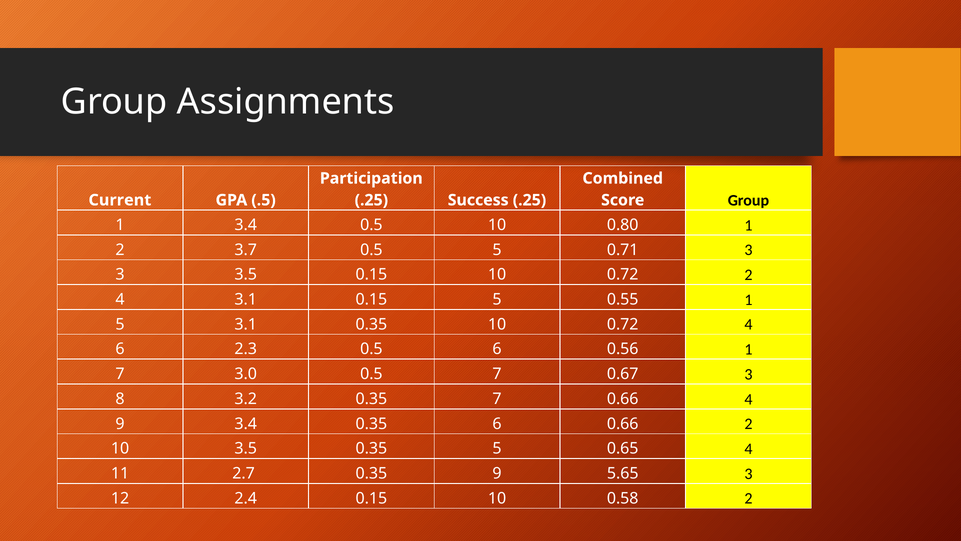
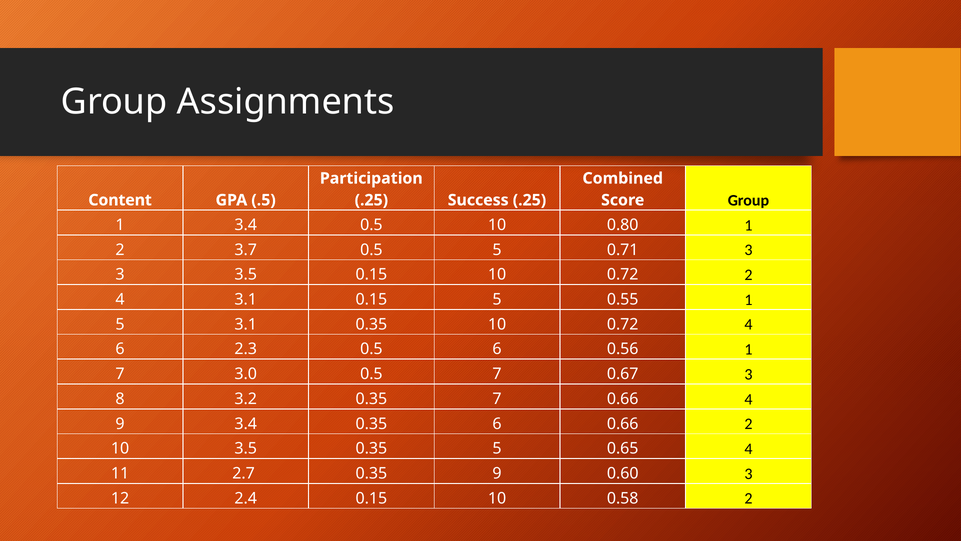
Current: Current -> Content (120, 200)
5.65: 5.65 -> 0.60 (623, 473)
